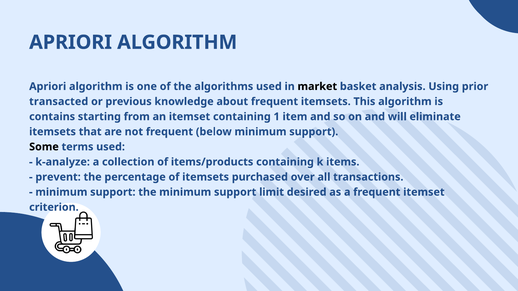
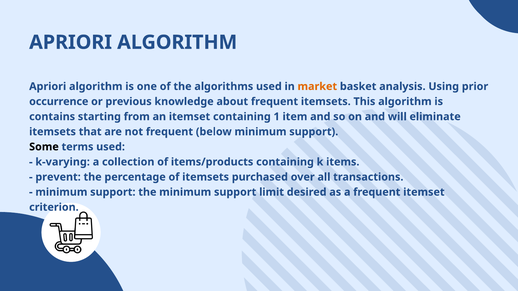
market colour: black -> orange (317, 87)
transacted: transacted -> occurrence (59, 102)
k-analyze: k-analyze -> k-varying (63, 162)
